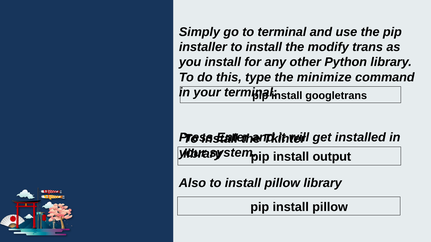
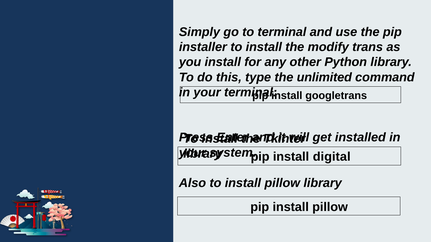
minimize: minimize -> unlimited (324, 77)
output: output -> digital (332, 157)
